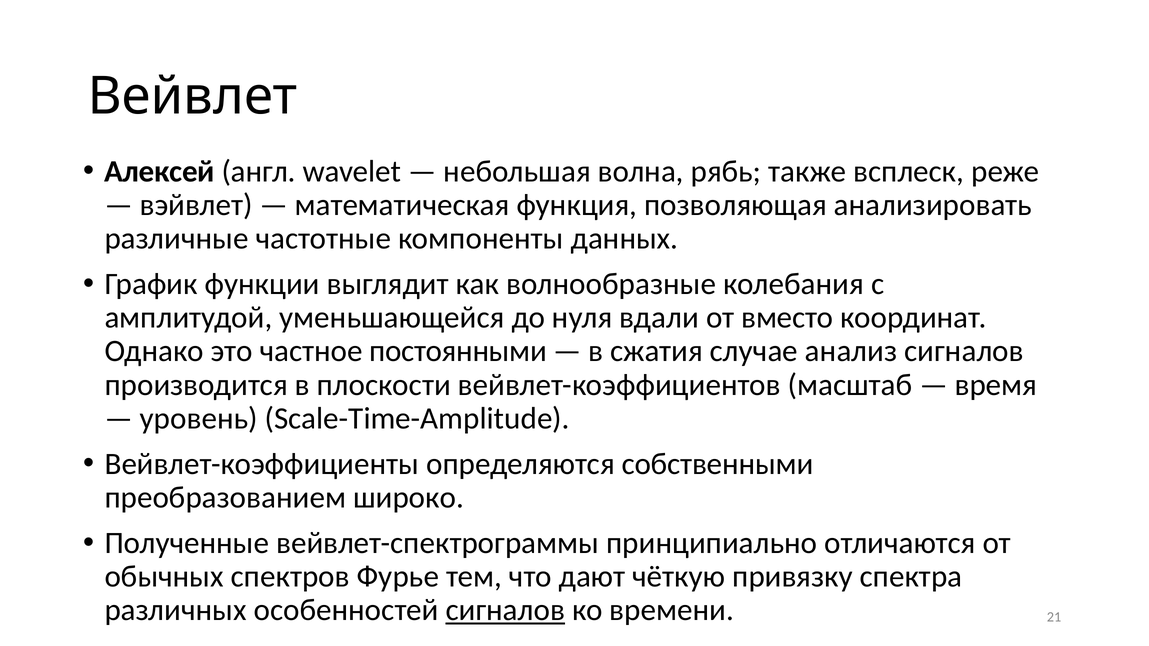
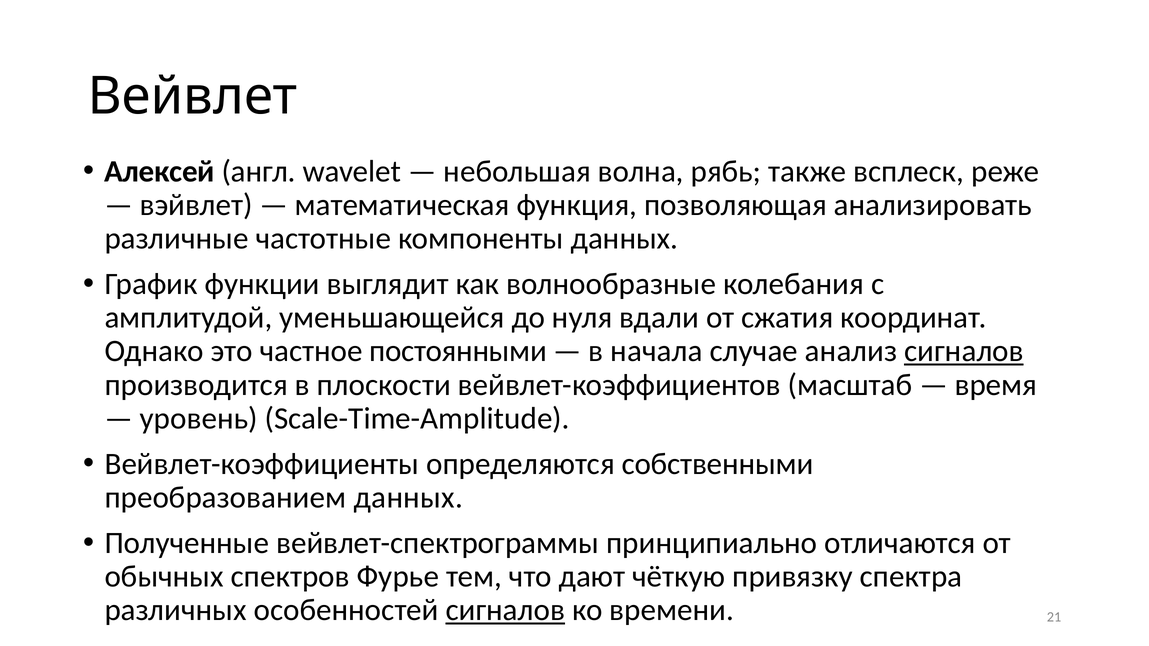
вместо: вместо -> сжатия (787, 318)
сжатия: сжатия -> начала (657, 351)
сигналов underline: none -> present (964, 351)
преобразованием широко: широко -> данных (408, 498)
